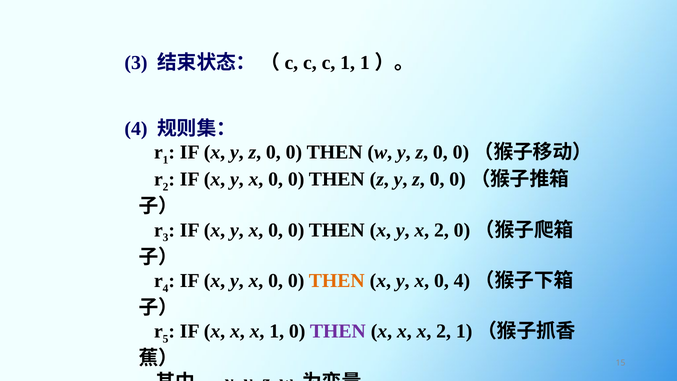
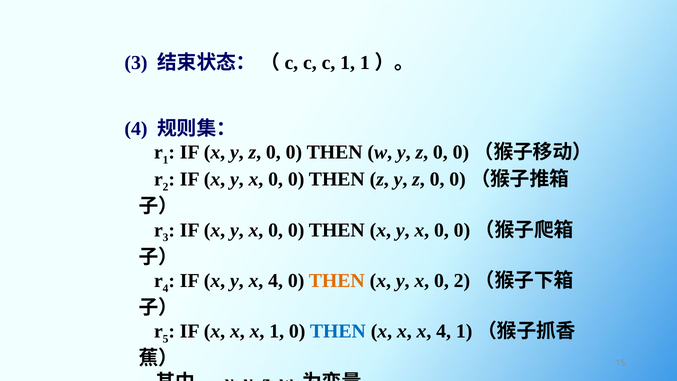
2: 2 -> 0 (441, 230)
0: 0 -> 4 (276, 281)
0 4: 4 -> 2 (462, 281)
THEN colour: purple -> blue (338, 331)
x x 2: 2 -> 4 (444, 331)
